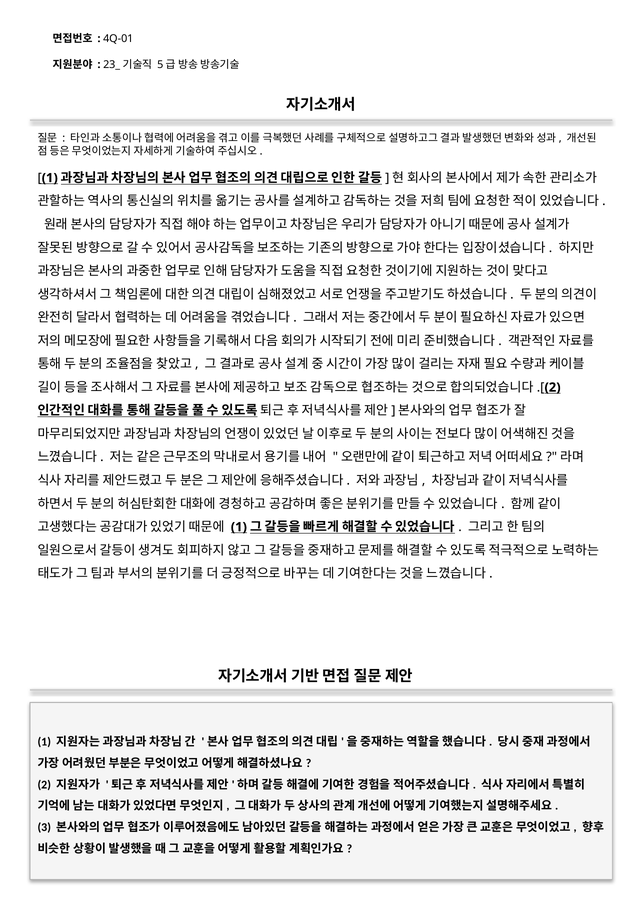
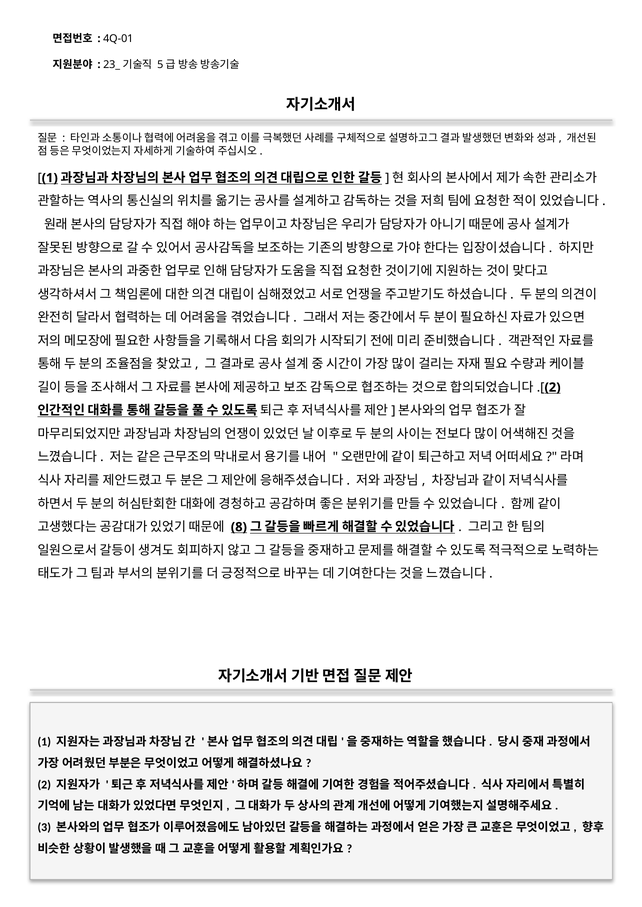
1: 1 -> 8 (239, 528)
